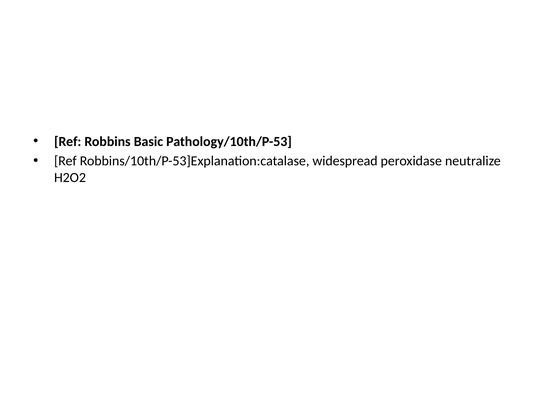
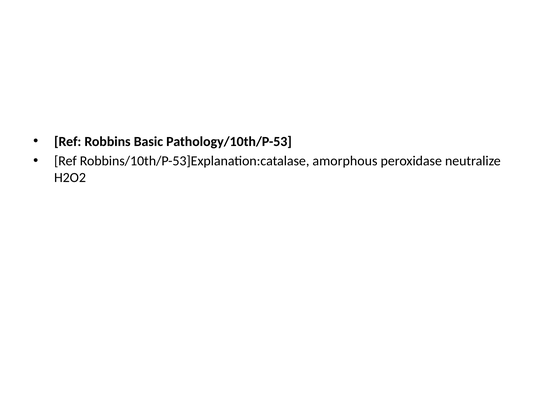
widespread: widespread -> amorphous (345, 161)
